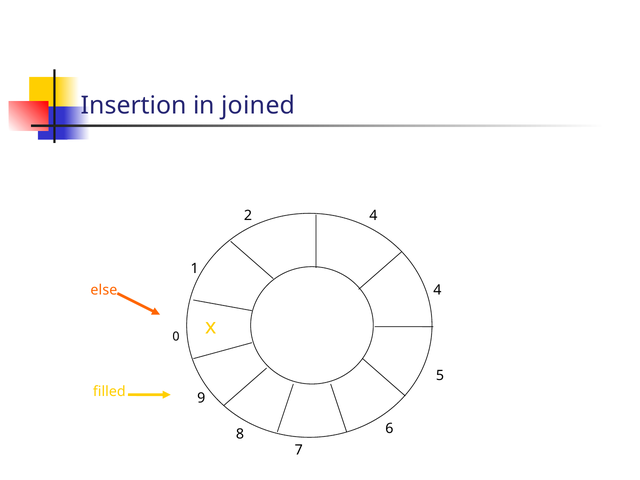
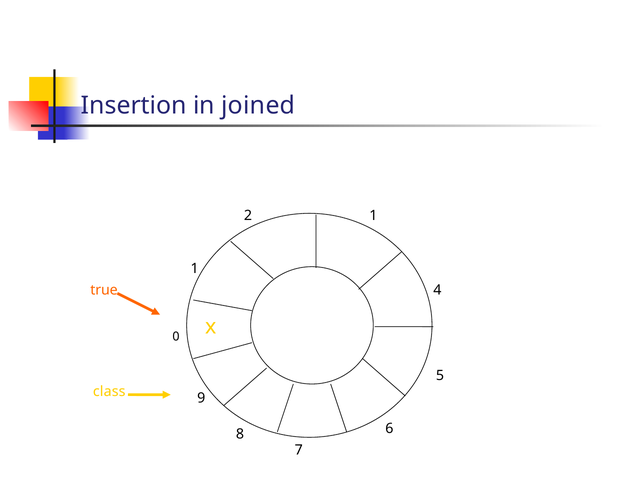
2 4: 4 -> 1 (373, 215)
else: else -> true (104, 290)
filled: filled -> class (109, 391)
